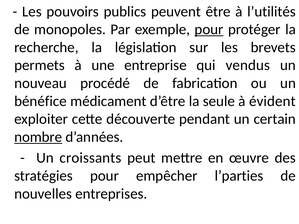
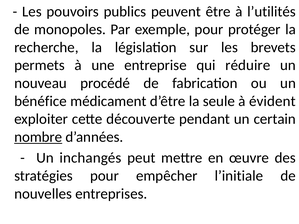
pour underline: present -> none (209, 29)
vendus: vendus -> réduire (248, 65)
croissants: croissants -> inchangés (90, 158)
l’parties: l’parties -> l’initiale (239, 176)
